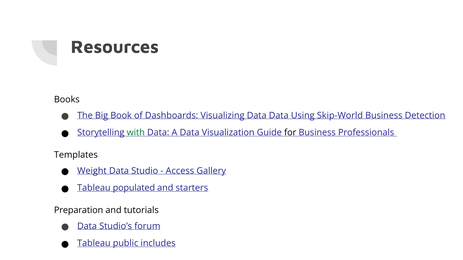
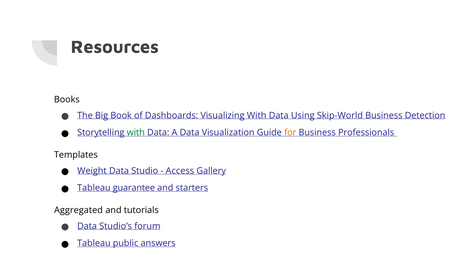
Visualizing Data: Data -> With (257, 116)
for colour: black -> orange (290, 133)
populated: populated -> guarantee (134, 188)
Preparation: Preparation -> Aggregated (79, 211)
includes: includes -> answers (158, 244)
